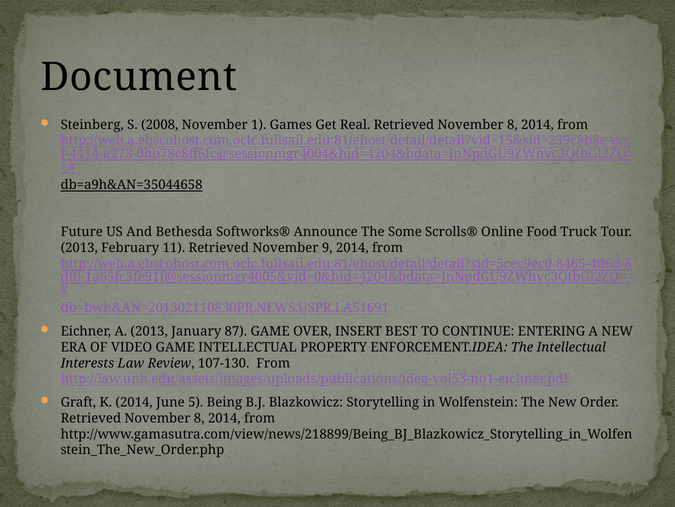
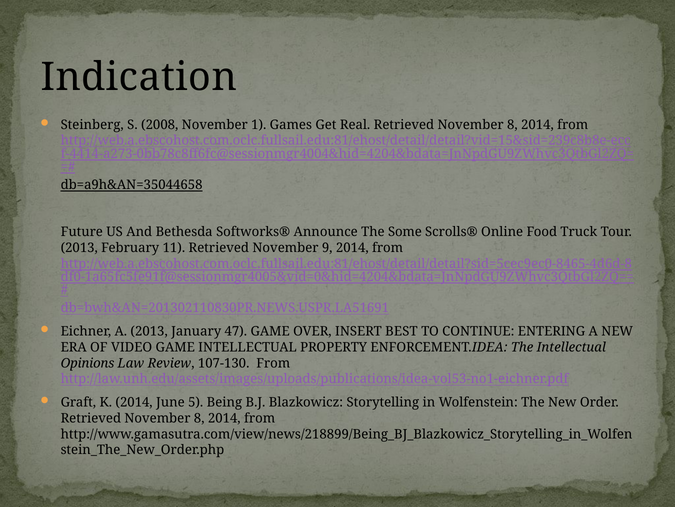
Document: Document -> Indication (139, 77)
87: 87 -> 47 (236, 331)
Interests: Interests -> Opinions (88, 363)
